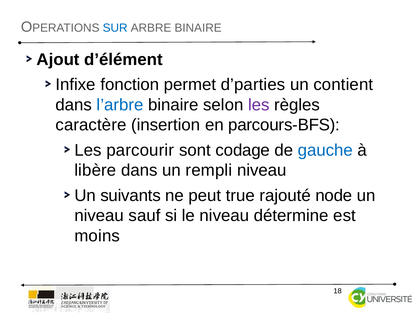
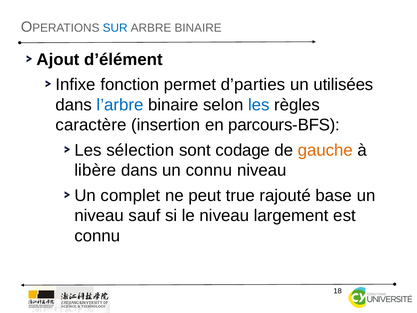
contient: contient -> utilisées (343, 85)
les colour: purple -> blue (259, 105)
parcourir: parcourir -> sélection (140, 150)
gauche colour: blue -> orange (325, 150)
un rempli: rempli -> connu (209, 170)
suivants: suivants -> complet (130, 195)
node: node -> base (334, 195)
détermine: détermine -> largement (291, 216)
moins: moins -> connu (97, 236)
